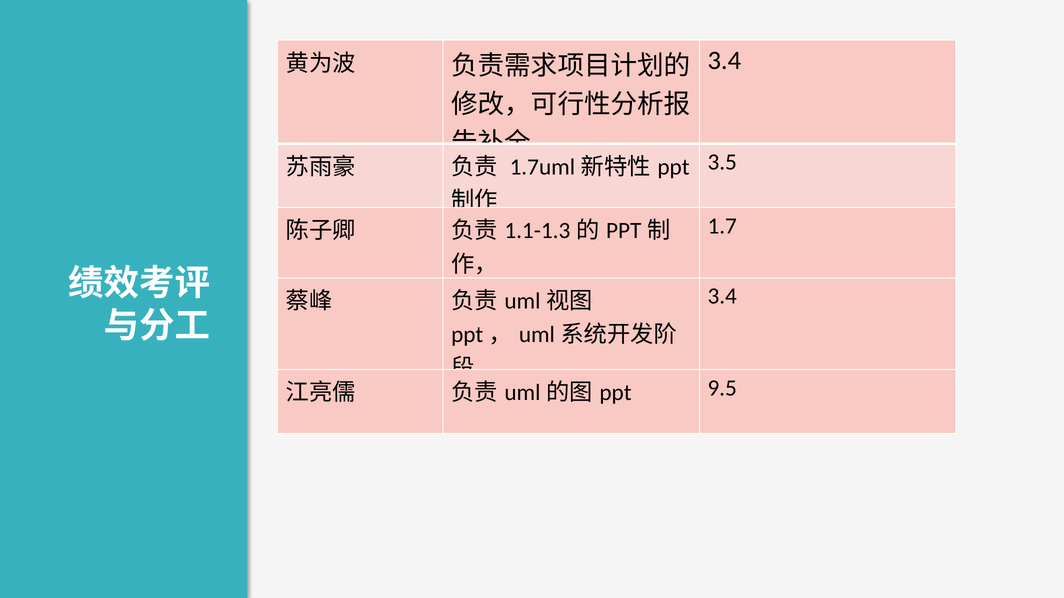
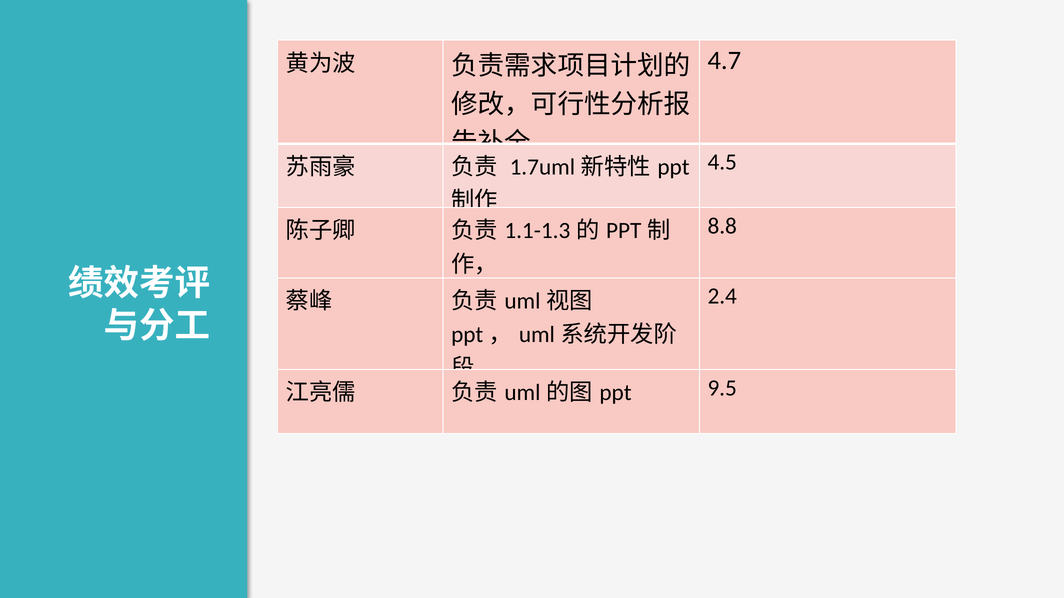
3.4: 3.4 -> 4.7 (724, 61)
3.5: 3.5 -> 4.5 (722, 162)
1.7: 1.7 -> 8.8 (722, 226)
3.4: 3.4 -> 2.4 (722, 297)
